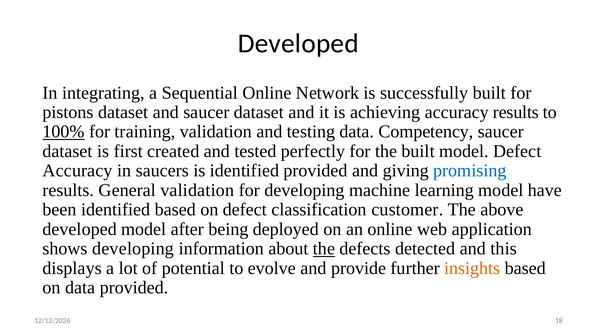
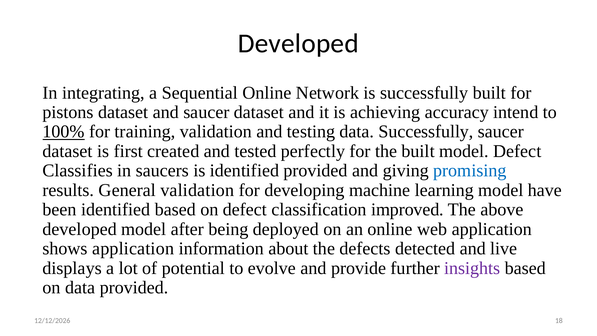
accuracy results: results -> intend (516, 112)
data Competency: Competency -> Successfully (426, 132)
Accuracy: Accuracy -> Classifies (78, 171)
customer: customer -> improved (407, 210)
shows developing: developing -> application (133, 249)
the underline: present -> none (324, 249)
this: this -> live (504, 249)
insights colour: orange -> purple (472, 268)
